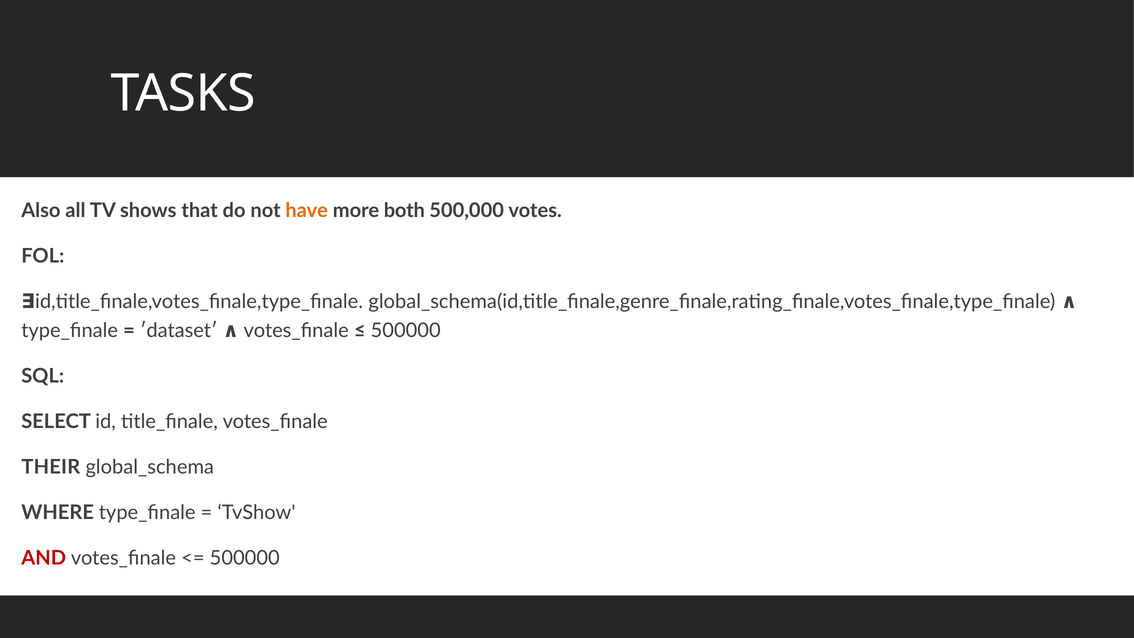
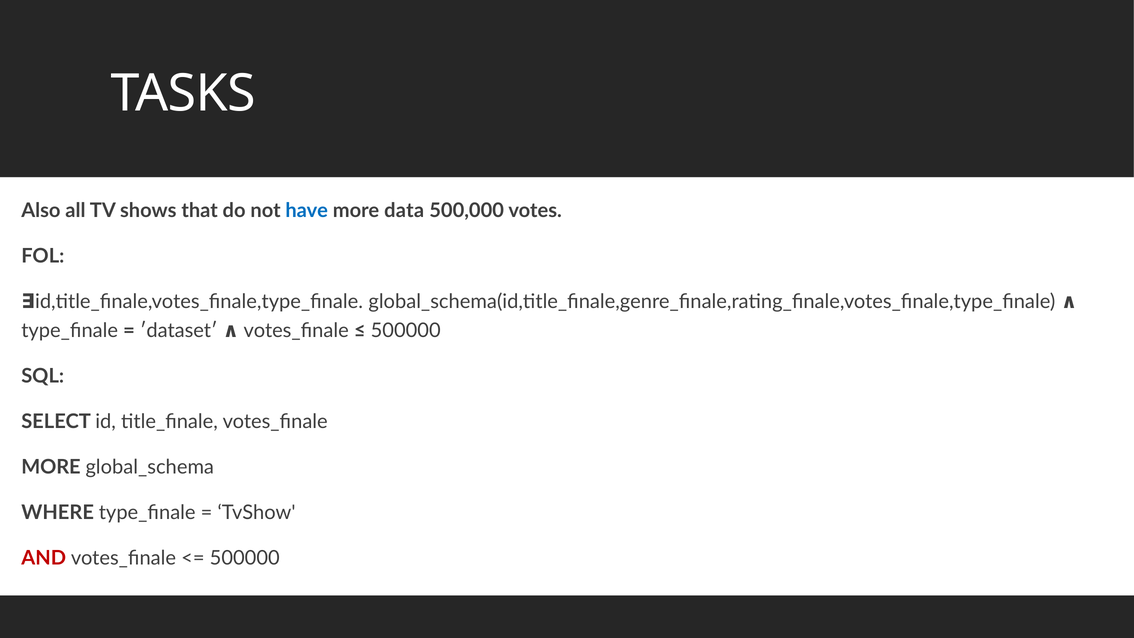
have colour: orange -> blue (307, 211)
both: both -> data (404, 211)
THEIR: THEIR -> MORE (51, 467)
